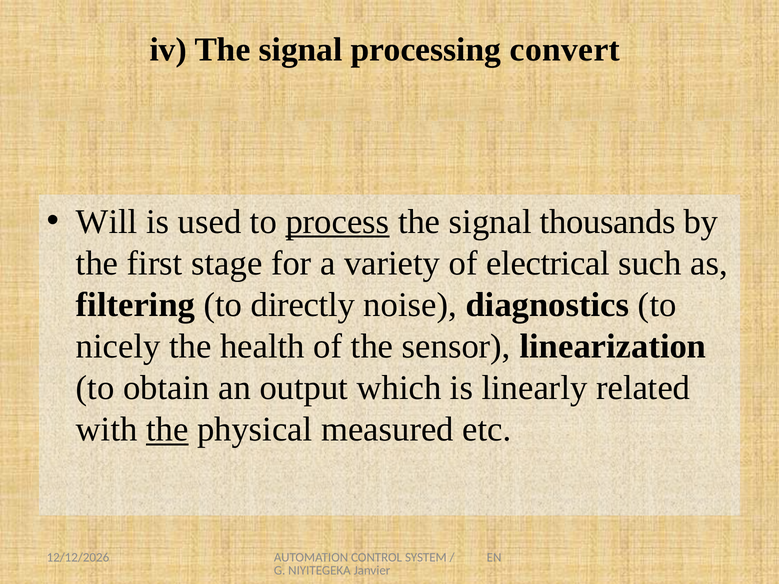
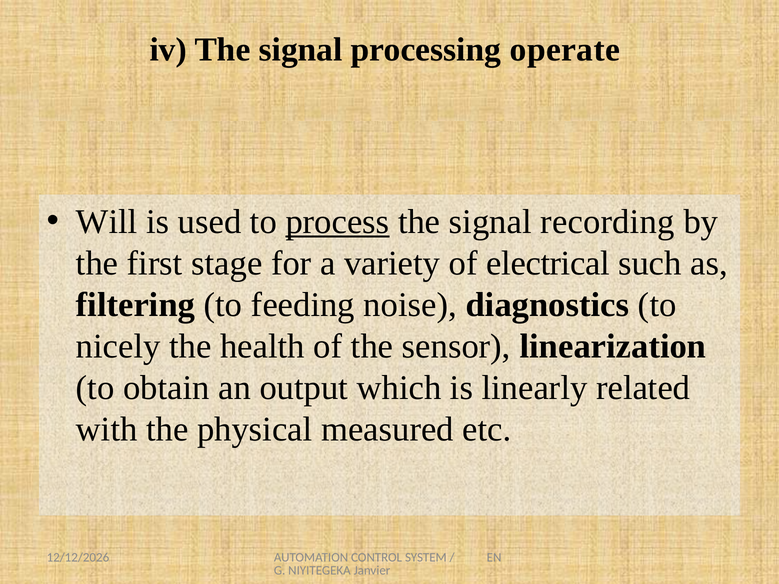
convert: convert -> operate (565, 50)
thousands: thousands -> recording (607, 222)
directly: directly -> feeding (303, 305)
the underline: present -> none (167, 430)
